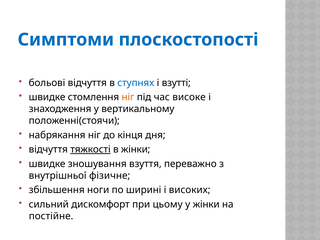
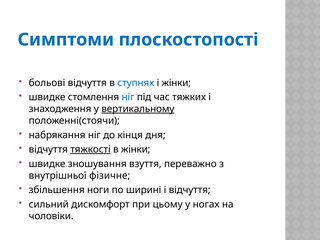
і взутті: взутті -> жінки (176, 83)
ніг colour: orange -> blue (128, 97)
високе: високе -> тяжких (189, 97)
вертикальному underline: none -> present (138, 109)
і високих: високих -> відчуття (190, 190)
у жінки: жінки -> ногах (206, 204)
постійне: постійне -> чоловіки (51, 216)
